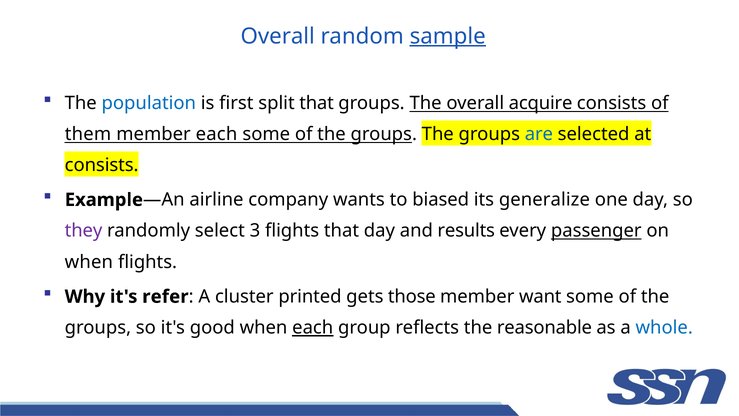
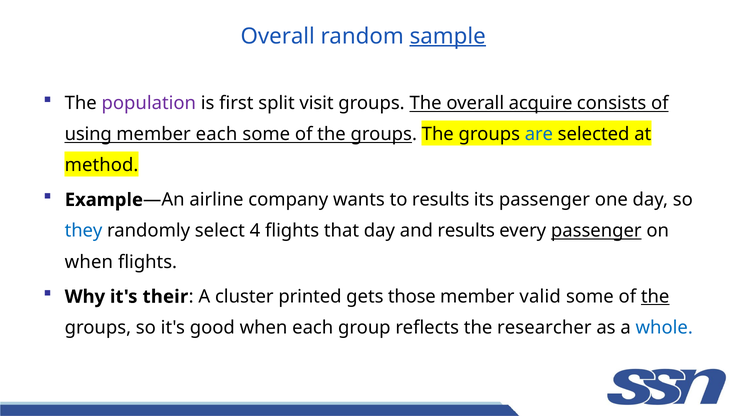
population colour: blue -> purple (149, 103)
split that: that -> visit (317, 103)
them: them -> using (88, 134)
consists: consists -> method (102, 165)
to biased: biased -> results (441, 200)
its generalize: generalize -> passenger (544, 200)
they colour: purple -> blue (84, 231)
3: 3 -> 4 (255, 231)
refer: refer -> their (165, 296)
want: want -> valid (540, 296)
the underline: none -> present (655, 296)
each underline: present -> none (313, 327)
reasonable: reasonable -> researcher (544, 327)
